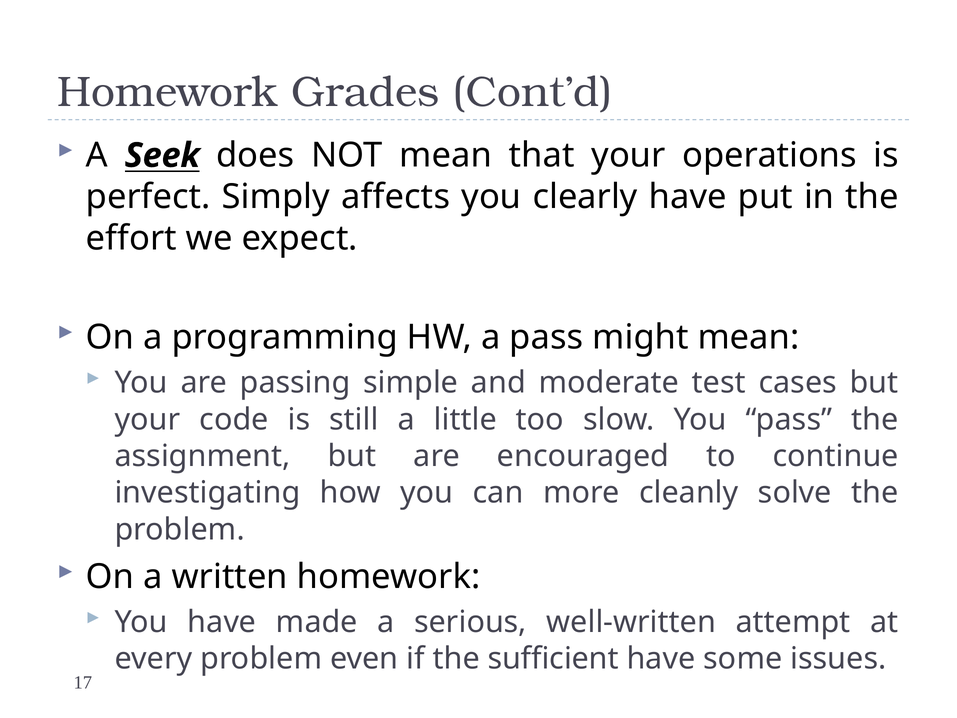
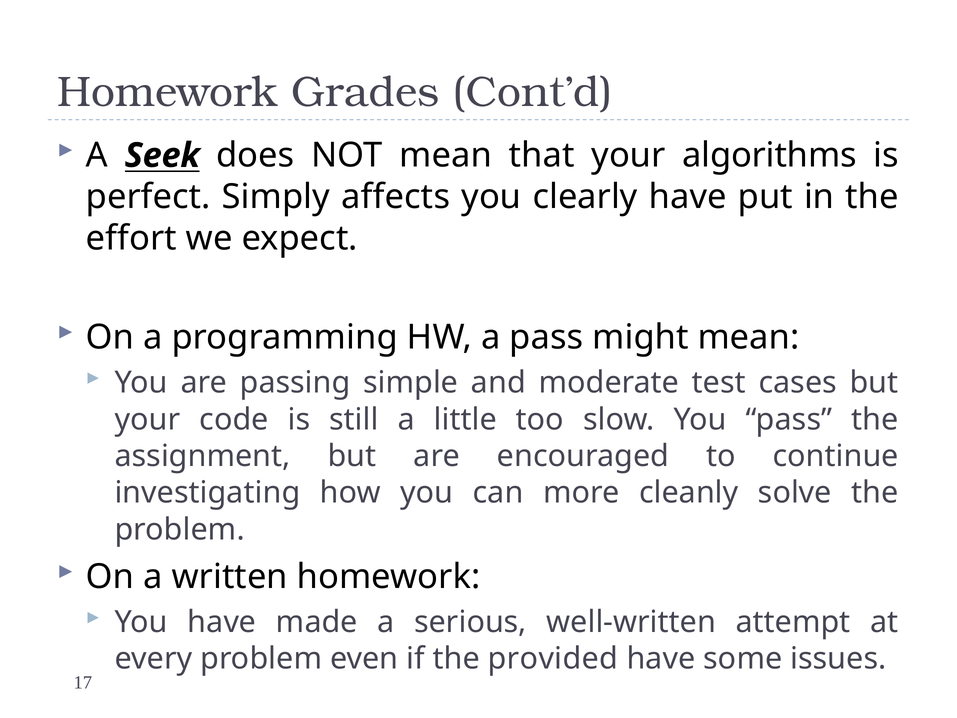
operations: operations -> algorithms (770, 155)
sufficient: sufficient -> provided (553, 659)
